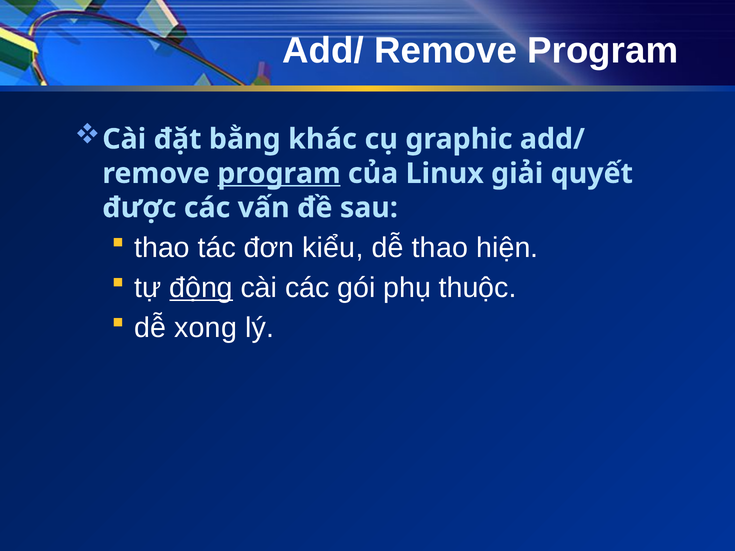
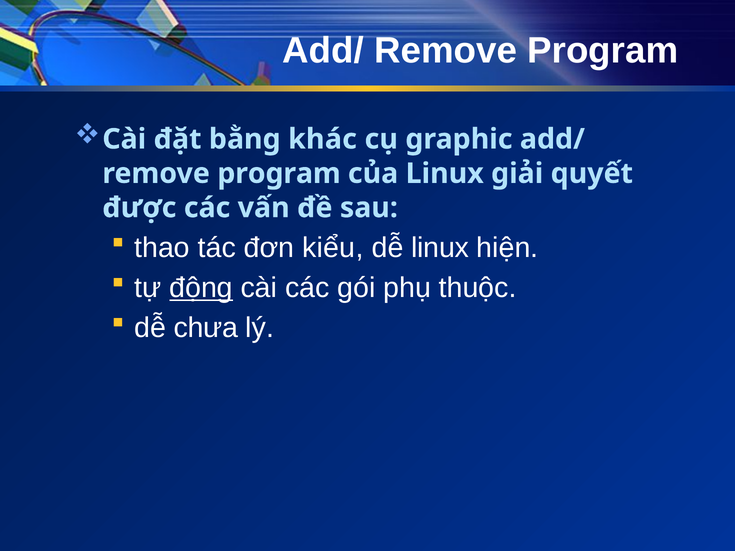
program underline: present -> none (279, 174)
dễ thao: thao -> linux (440, 248)
xong: xong -> chưa (206, 328)
